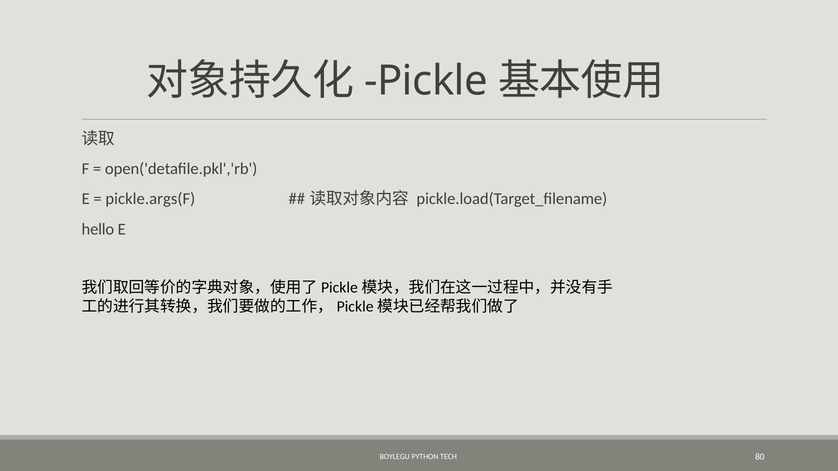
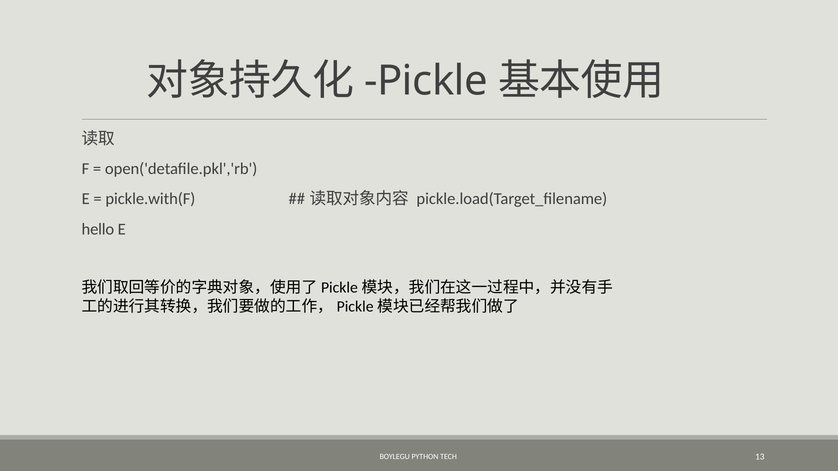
pickle.args(F: pickle.args(F -> pickle.with(F (150, 199)
80: 80 -> 13 (760, 457)
